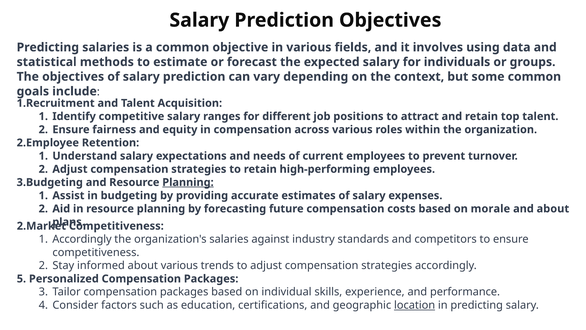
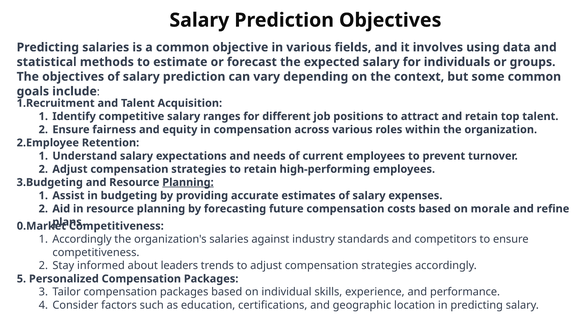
and about: about -> refine (553, 209)
2.Market: 2.Market -> 0.Market (41, 226)
about various: various -> leaders (179, 265)
location underline: present -> none (415, 305)
